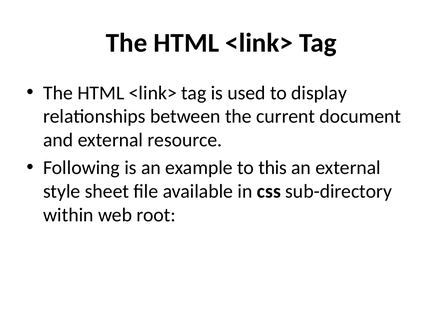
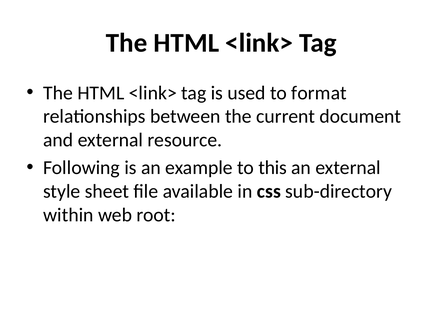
display: display -> format (319, 93)
